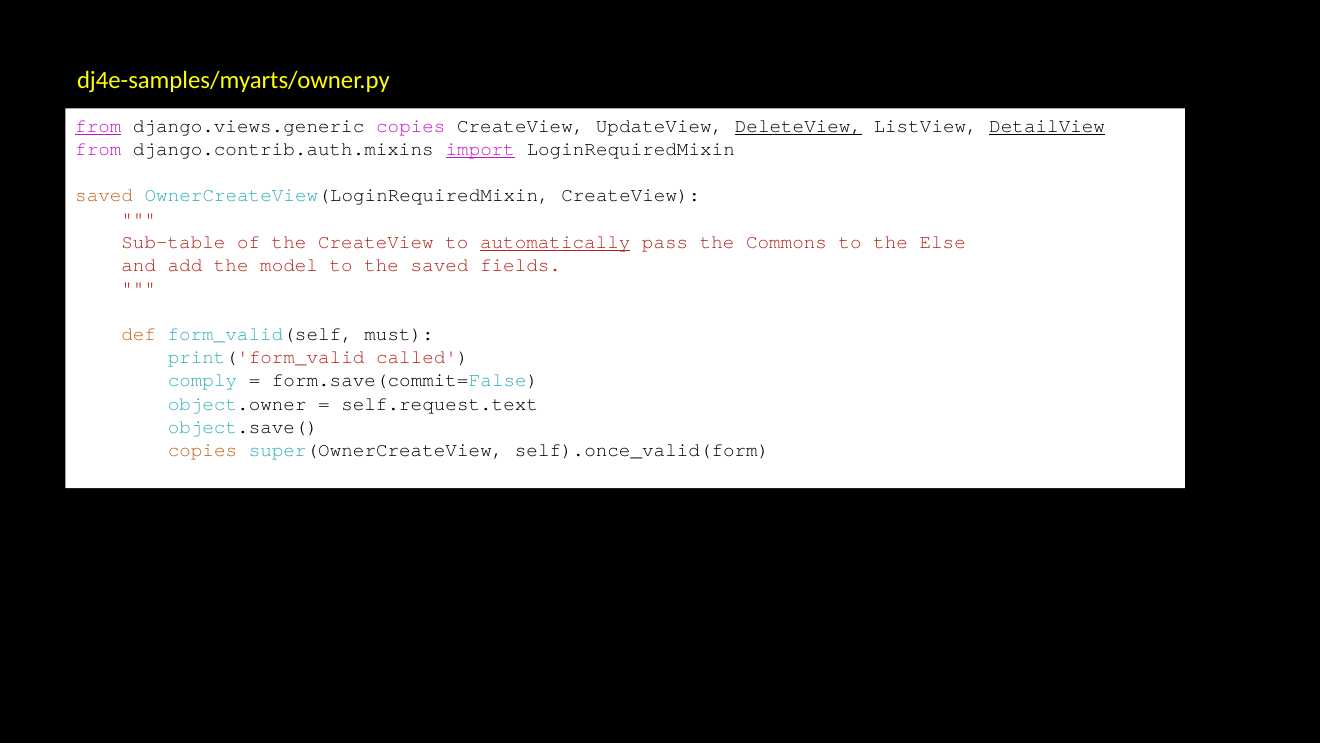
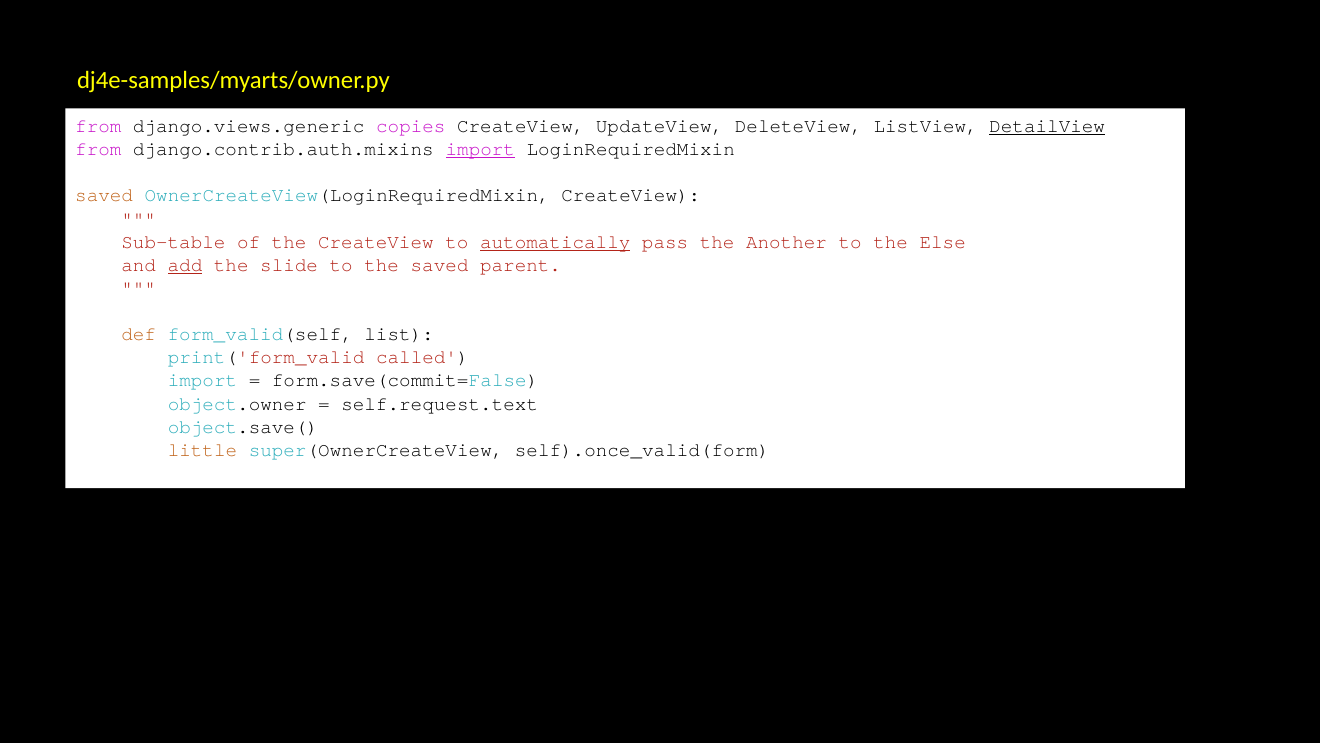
from underline: present -> none (98, 126)
DeleteView underline: present -> none (799, 126)
Commons: Commons -> Another (787, 242)
add underline: none -> present (185, 265)
model: model -> slide (289, 265)
fields: fields -> parent (521, 265)
must: must -> list (399, 334)
comply: comply -> import (202, 380)
copies: copies -> little (202, 450)
